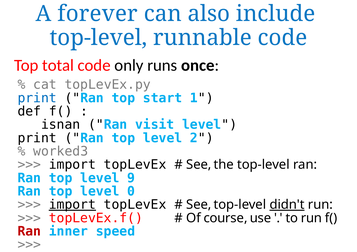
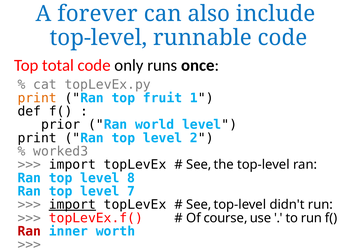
print colour: blue -> orange (37, 98)
start: start -> fruit (163, 98)
isnan: isnan -> prior (61, 124)
visit: visit -> world (155, 124)
9: 9 -> 8 (131, 178)
0: 0 -> 7 (131, 191)
didn't underline: present -> none (287, 204)
speed: speed -> worth (116, 231)
